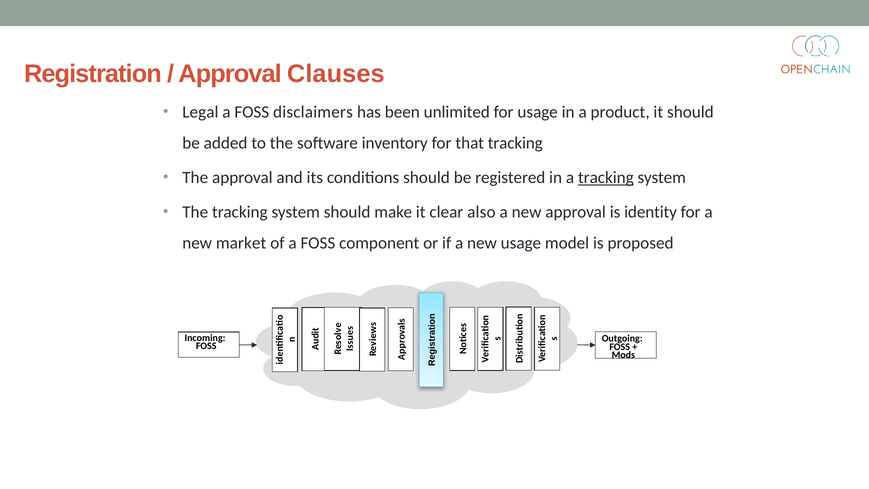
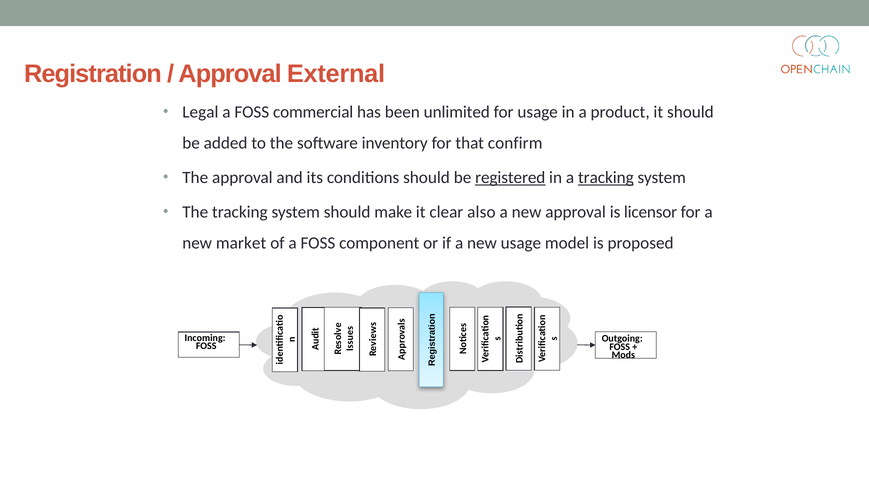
Clauses: Clauses -> External (336, 74)
disclaimers: disclaimers -> commercial (313, 112)
that tracking: tracking -> confirm (515, 143)
registered underline: none -> present (510, 178)
identity: identity -> licensor (651, 212)
